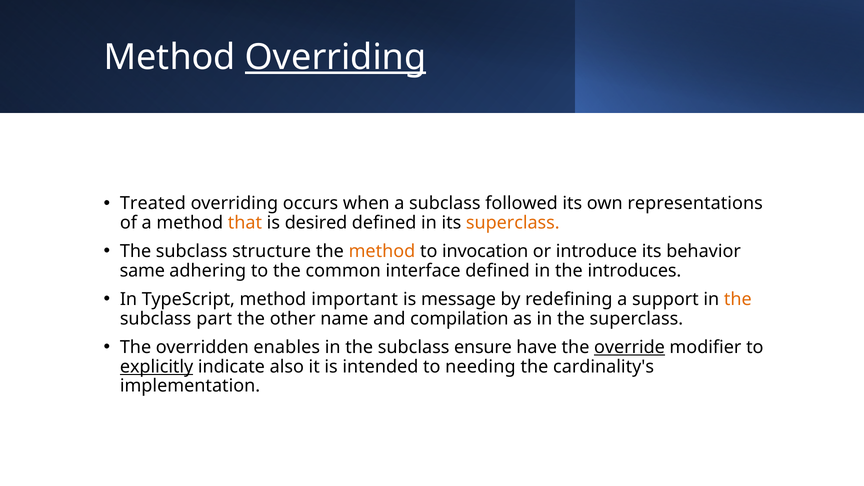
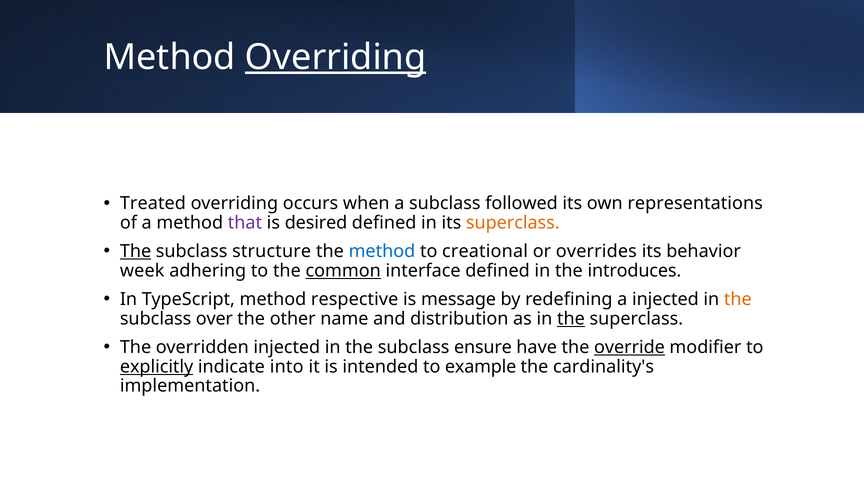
that colour: orange -> purple (245, 223)
The underline: none -> present (136, 251)
method colour: orange -> blue (382, 251)
invocation: invocation -> creational (485, 251)
introduce: introduce -> overrides (596, 251)
same: same -> week (142, 271)
common underline: none -> present (343, 271)
important: important -> respective (355, 299)
a support: support -> injected (665, 299)
part: part -> over (214, 319)
compilation: compilation -> distribution (459, 319)
the underline: none -> present (571, 319)
overridden enables: enables -> injected (287, 347)
also: also -> into (287, 367)
needing: needing -> example (481, 367)
